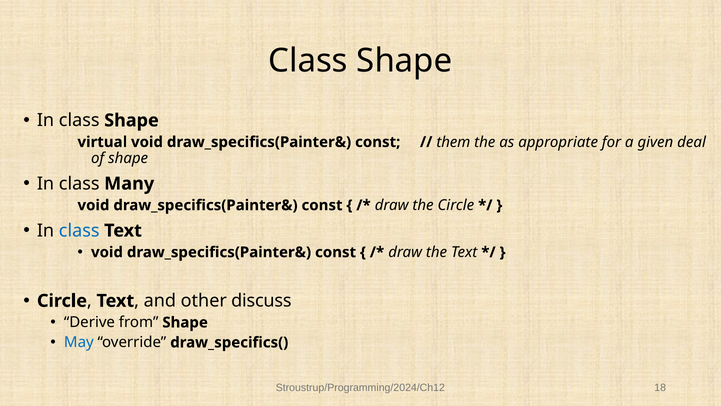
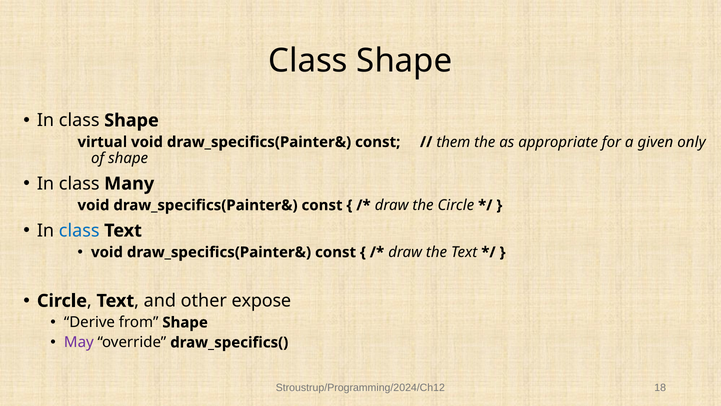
deal: deal -> only (692, 142)
discuss: discuss -> expose (261, 301)
May colour: blue -> purple (79, 342)
